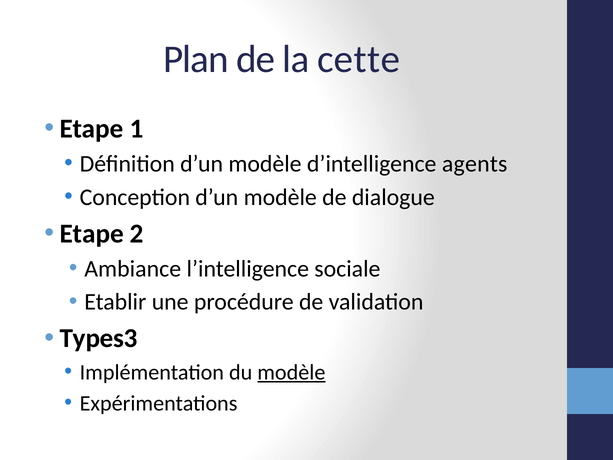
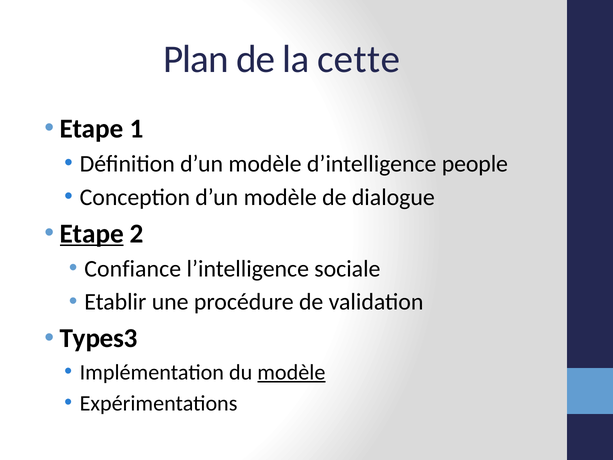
agents: agents -> people (475, 164)
Etape underline: none -> present (92, 233)
Ambiance: Ambiance -> Confiance (133, 269)
